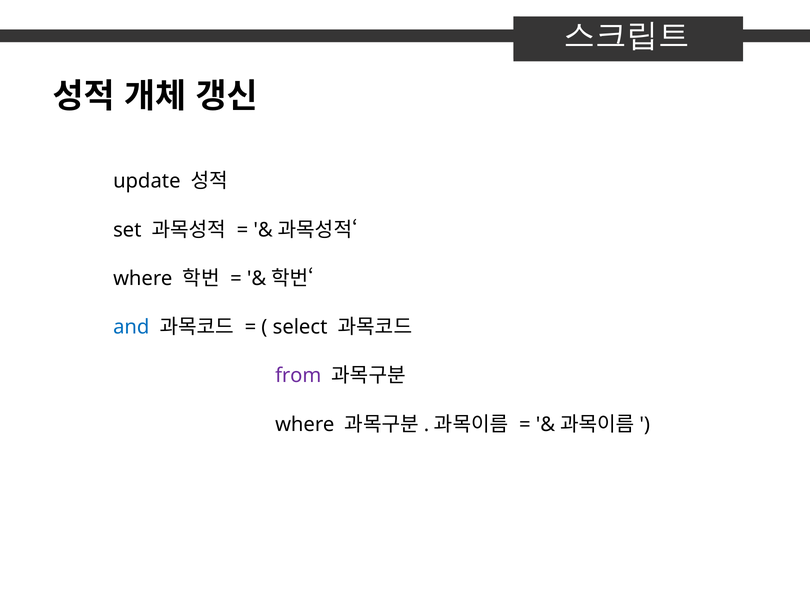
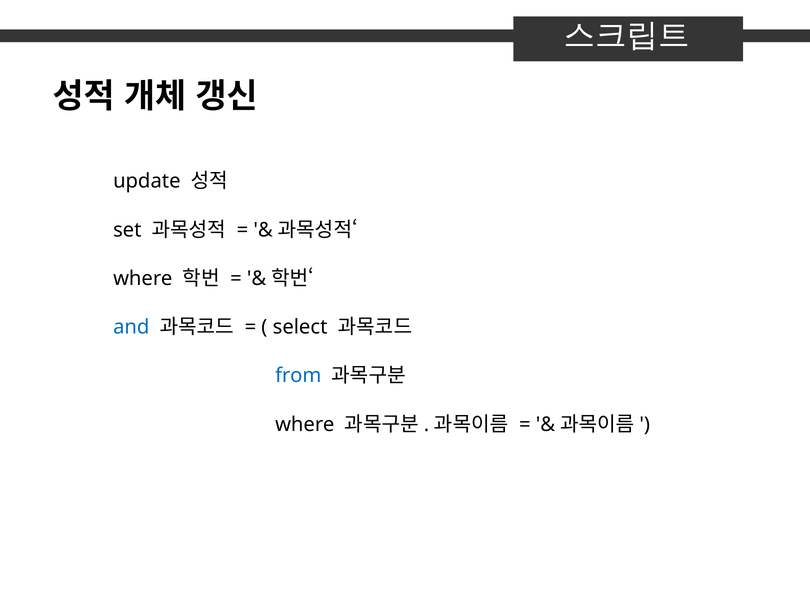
from colour: purple -> blue (298, 375)
